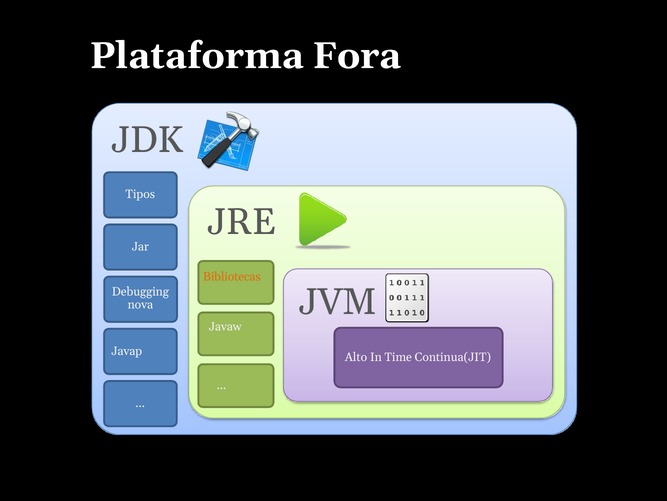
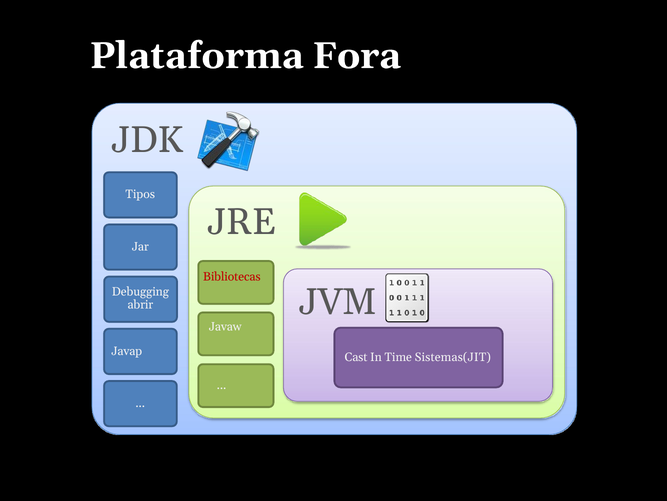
Bibliotecas colour: orange -> red (232, 276)
nova: nova -> abrir (140, 305)
Alto: Alto -> Cast (356, 357)
Continua(JIT: Continua(JIT -> Sistemas(JIT (453, 357)
